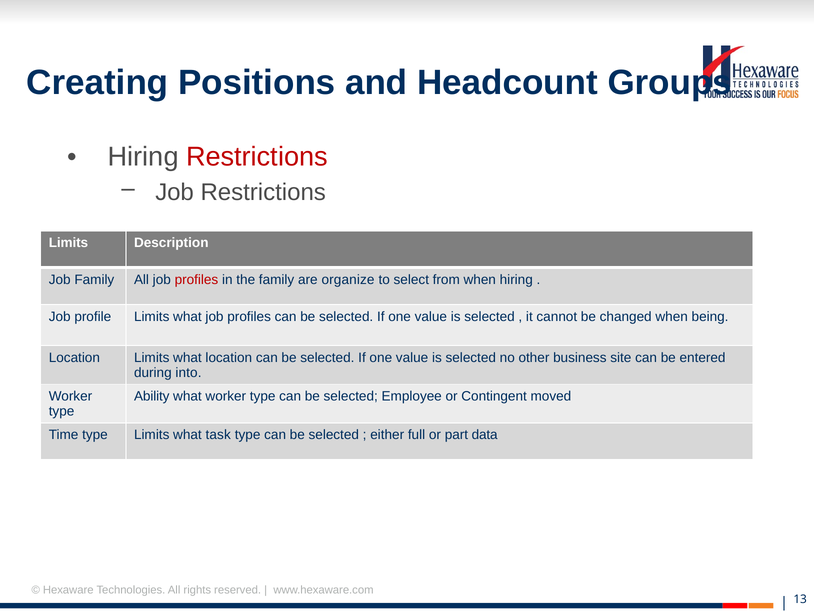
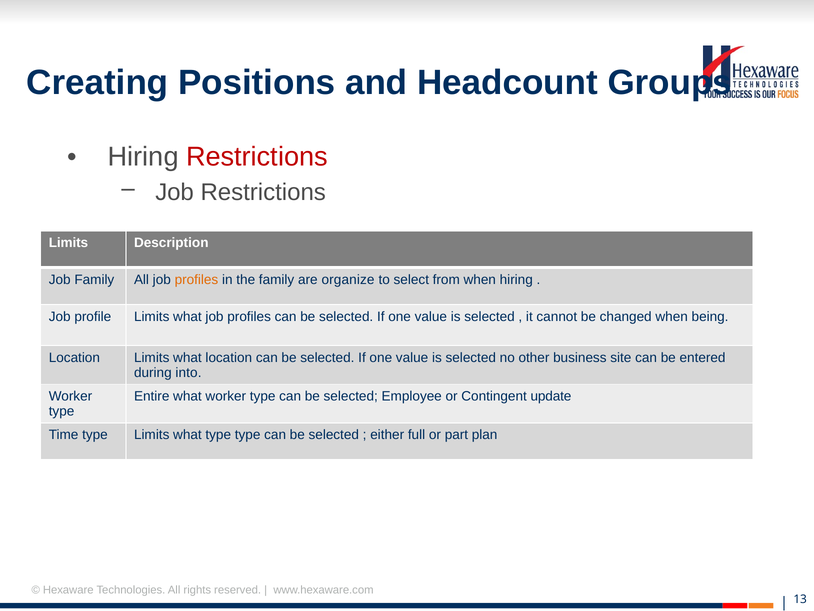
profiles colour: red -> orange (196, 279)
Ability: Ability -> Entire (152, 396)
moved: moved -> update (551, 396)
what task: task -> type (218, 434)
data: data -> plan (485, 434)
